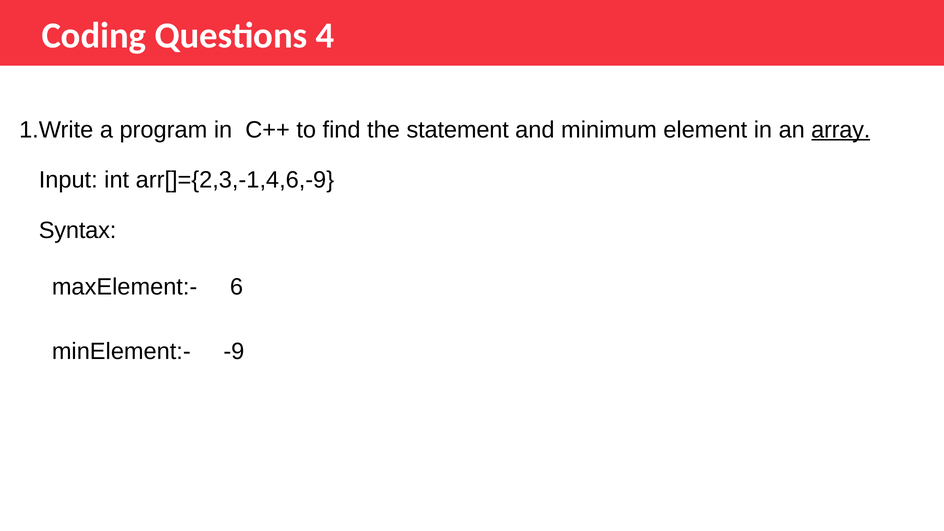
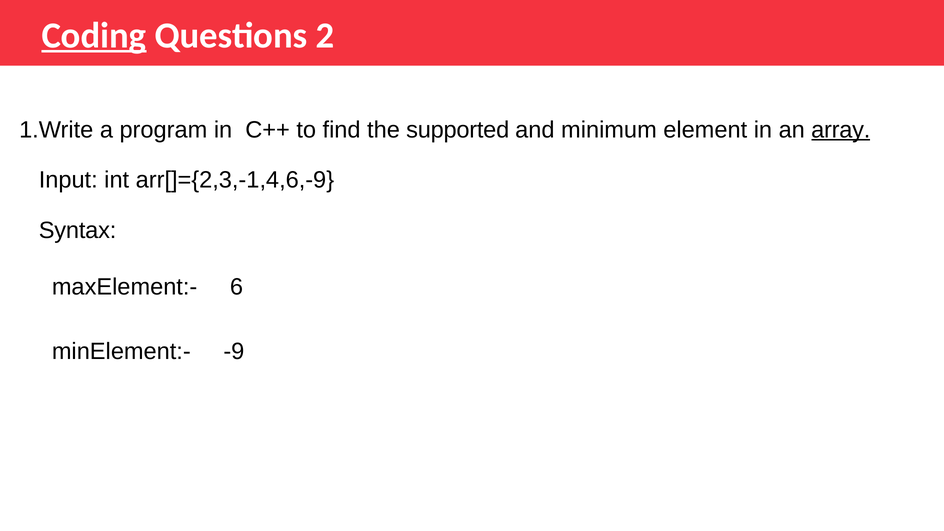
Coding underline: none -> present (94, 35)
4: 4 -> 2 (325, 35)
statement: statement -> supported (458, 130)
